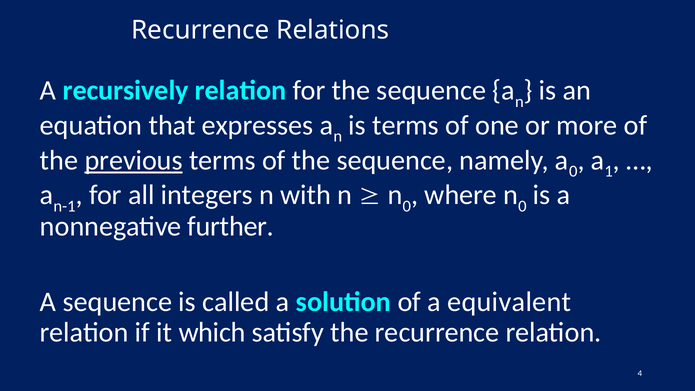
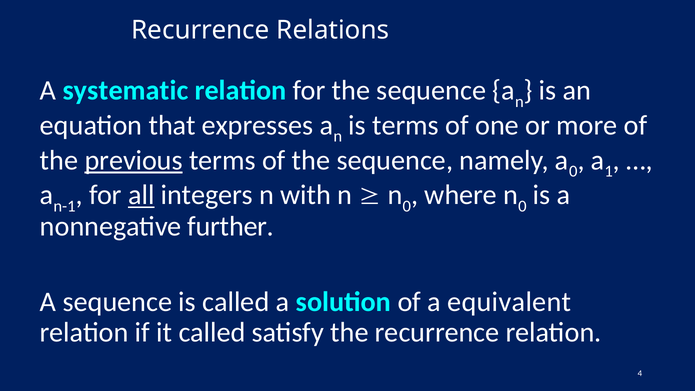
recursively: recursively -> systematic (126, 91)
all underline: none -> present (141, 195)
it which: which -> called (212, 332)
